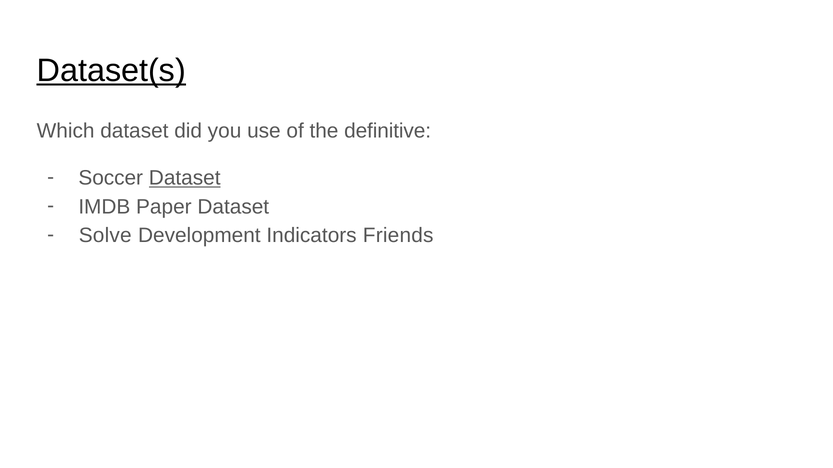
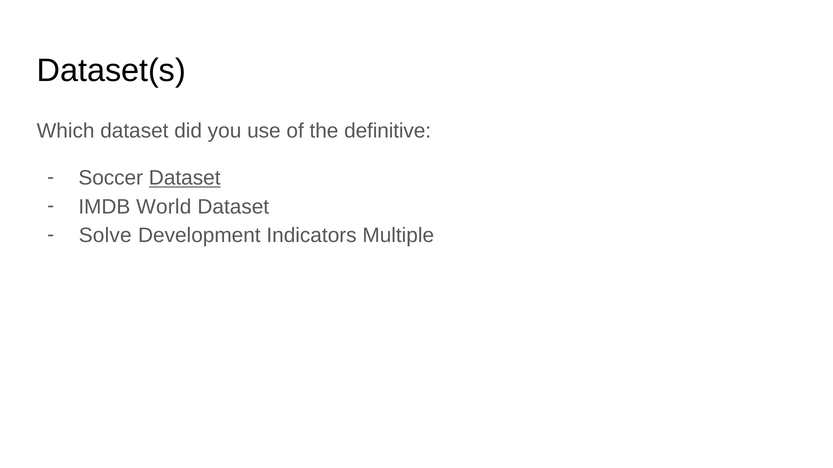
Dataset(s underline: present -> none (111, 71)
Paper: Paper -> World (164, 207)
Friends: Friends -> Multiple (398, 236)
